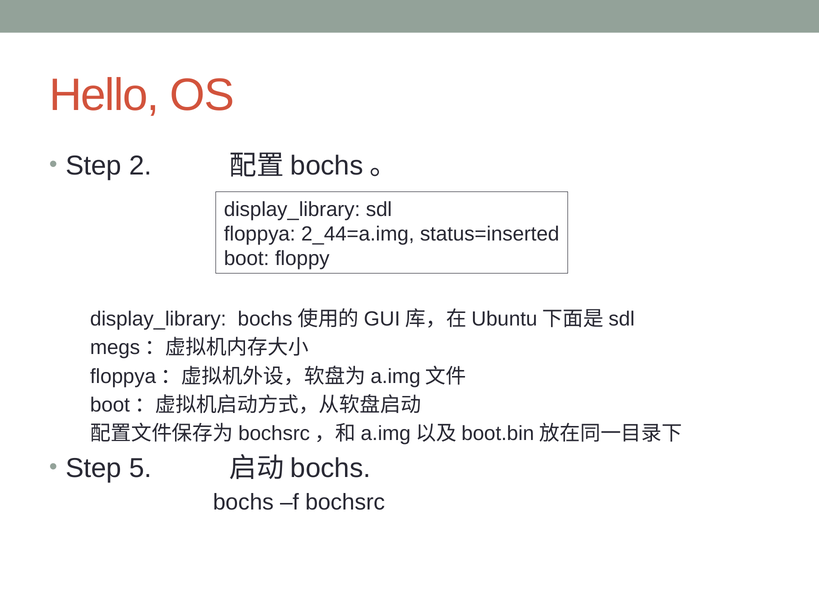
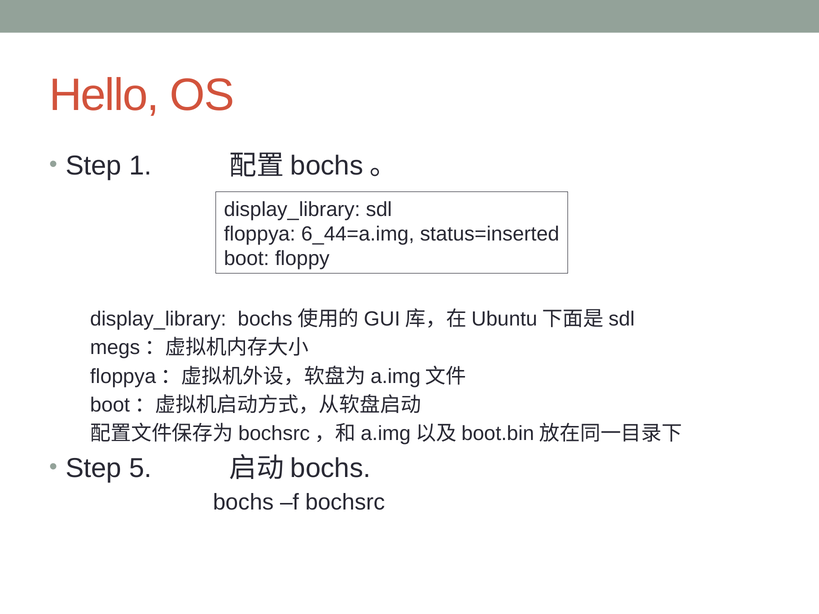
2: 2 -> 1 (141, 166)
2_44=a.img: 2_44=a.img -> 6_44=a.img (358, 234)
